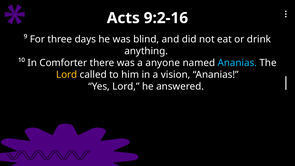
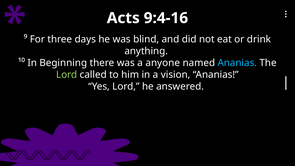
9:2-16: 9:2-16 -> 9:4-16 (166, 18)
Comforter: Comforter -> Beginning (63, 63)
Lord colour: yellow -> light green (67, 75)
